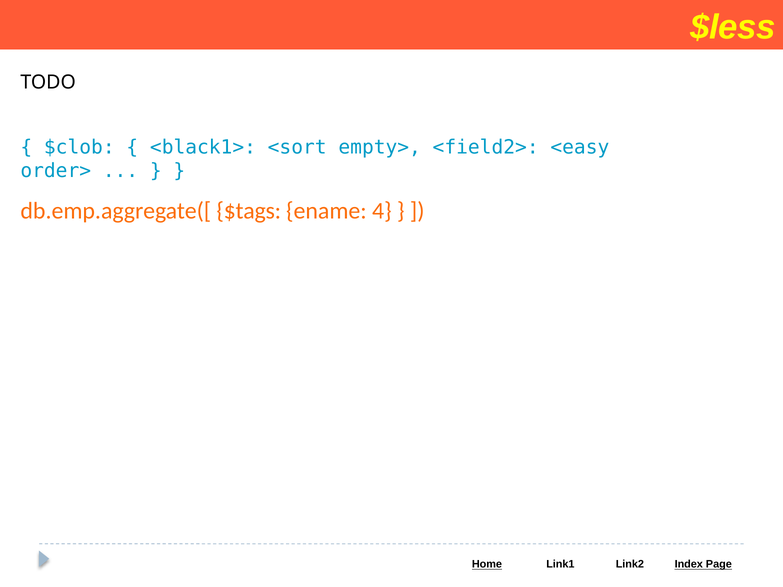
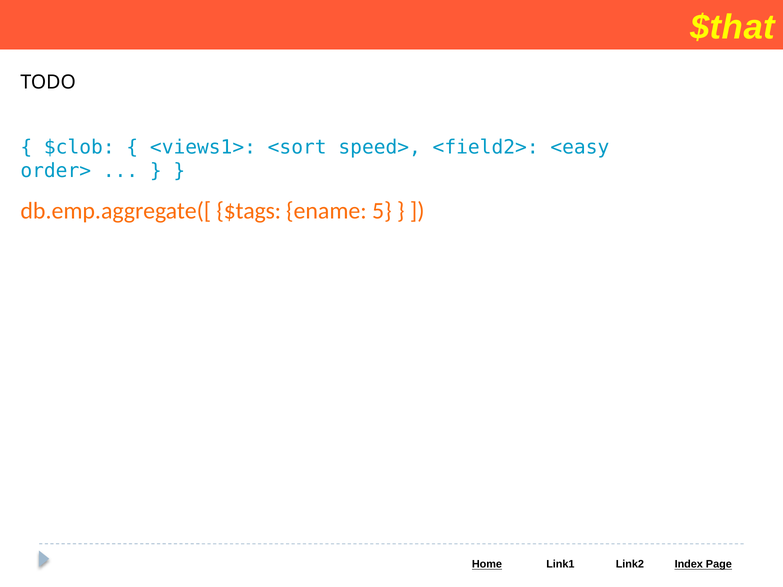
$less: $less -> $that (733, 27)
<black1>: <black1> -> <views1> (203, 147)
empty>: empty> -> speed> (380, 147)
4: 4 -> 5 (382, 211)
